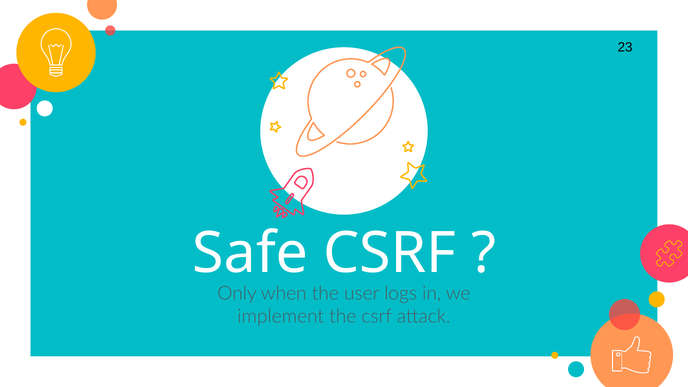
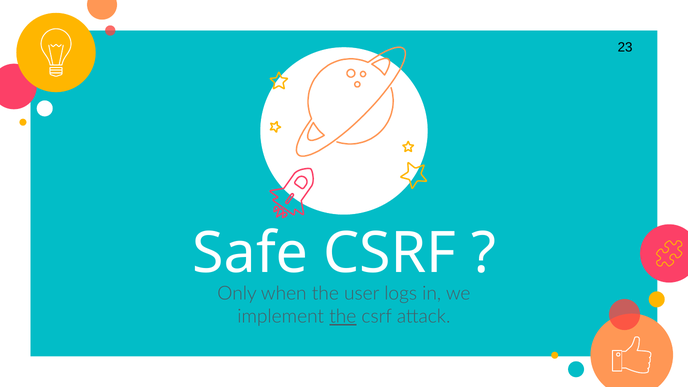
the underline: none -> present (343, 317)
